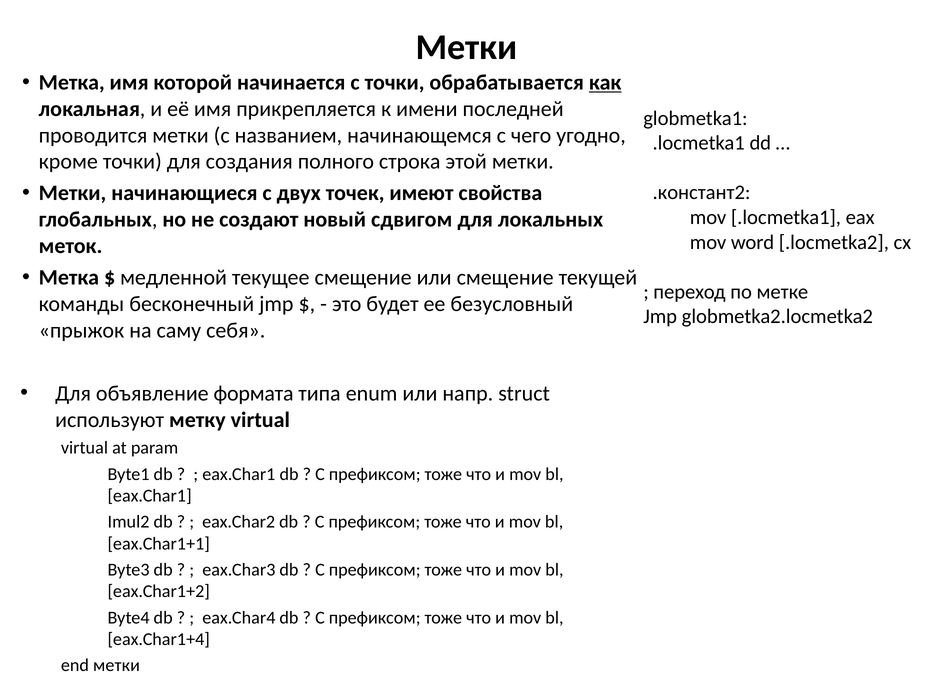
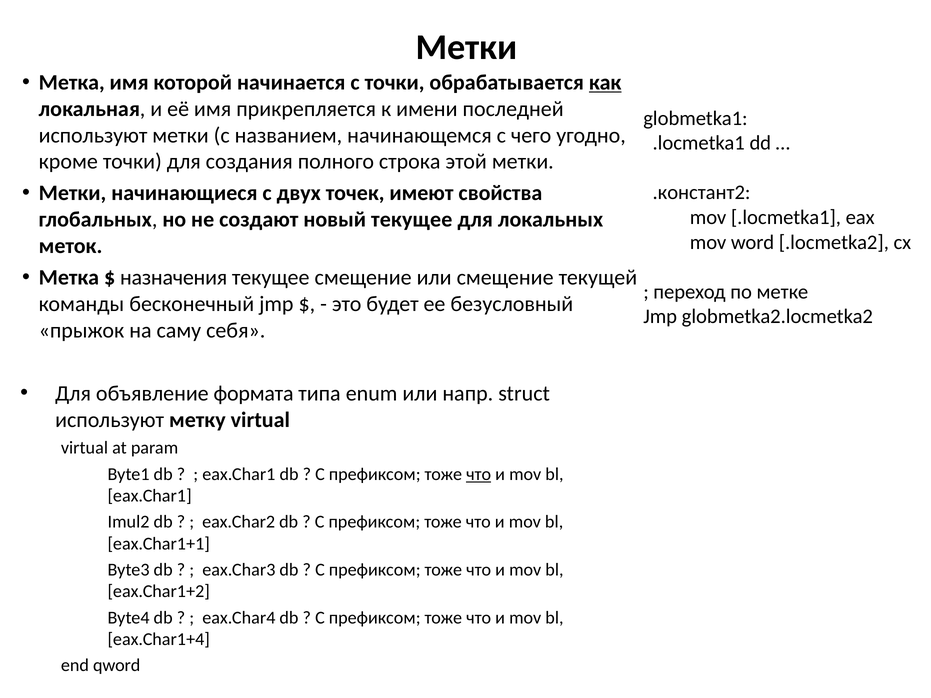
проводится: проводится -> используют (93, 135)
новый сдвигом: сдвигом -> текущее (412, 220)
медленной: медленной -> назначения (174, 278)
что underline: none -> present (479, 474)
end метки: метки -> qword (117, 666)
